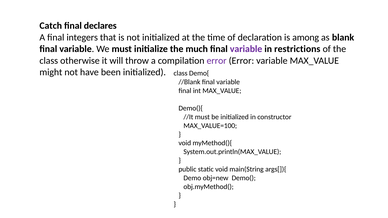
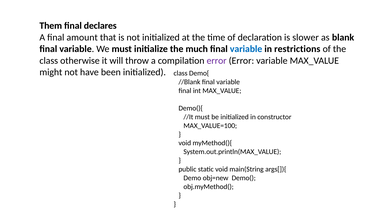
Catch: Catch -> Them (51, 26)
integers: integers -> amount (82, 37)
among: among -> slower (306, 37)
variable colour: purple -> blue (246, 49)
